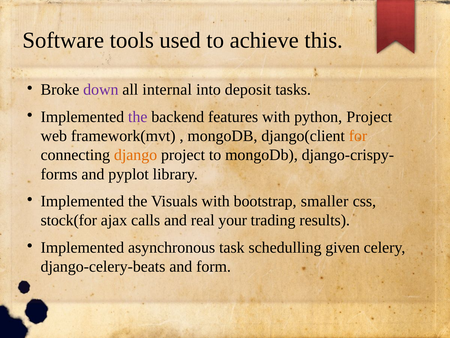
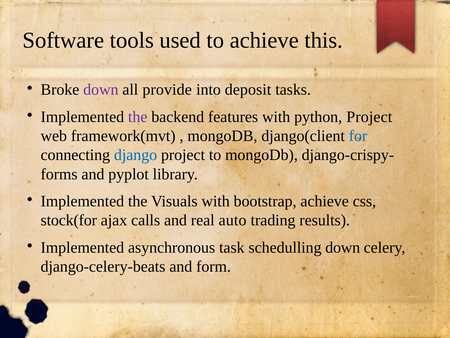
internal: internal -> provide (167, 90)
for colour: orange -> blue (358, 136)
django colour: orange -> blue (136, 155)
bootstrap smaller: smaller -> achieve (325, 201)
your: your -> auto (233, 220)
schedulling given: given -> down (343, 247)
